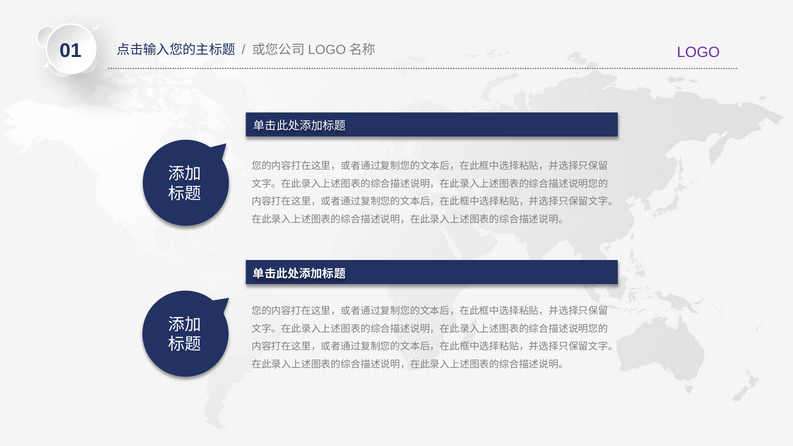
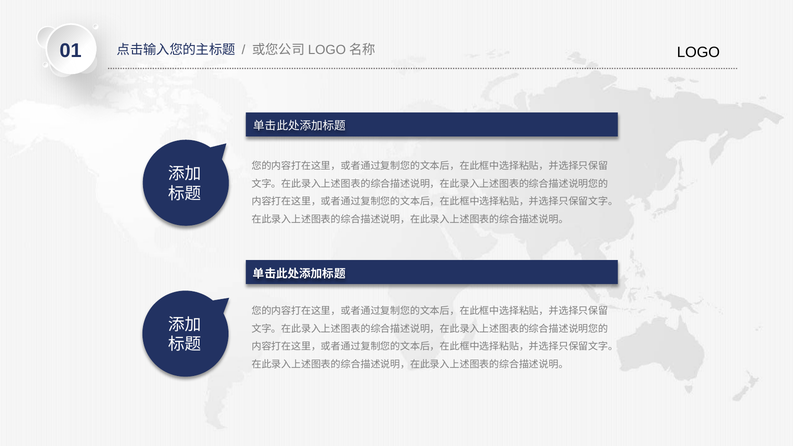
LOGO colour: purple -> black (698, 52)
